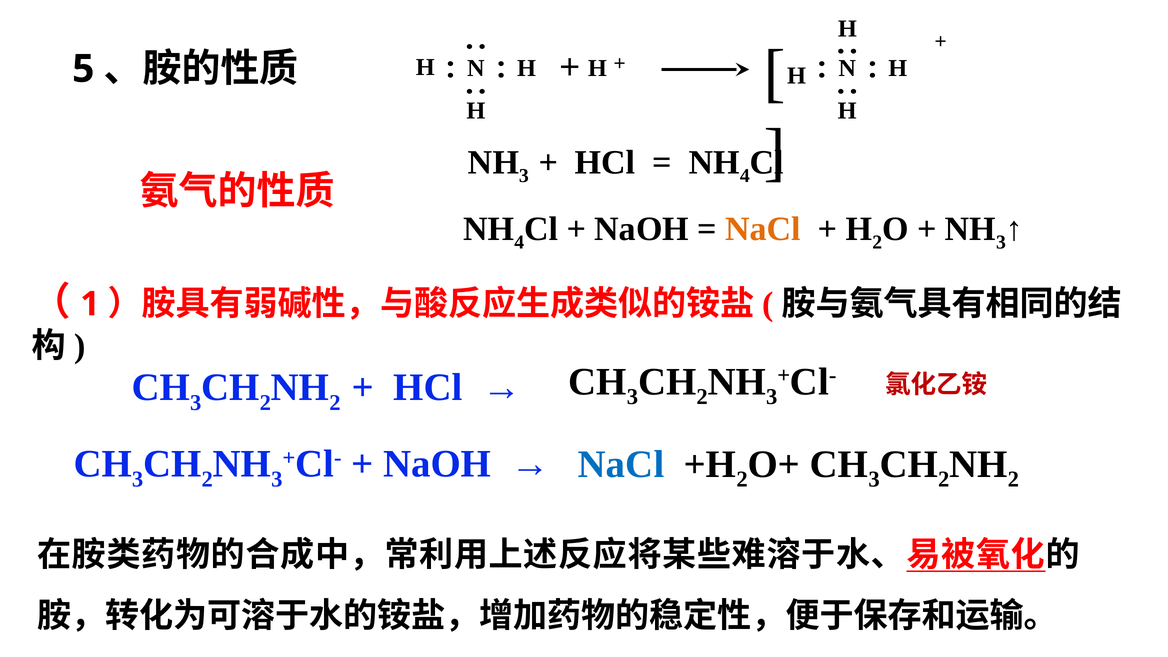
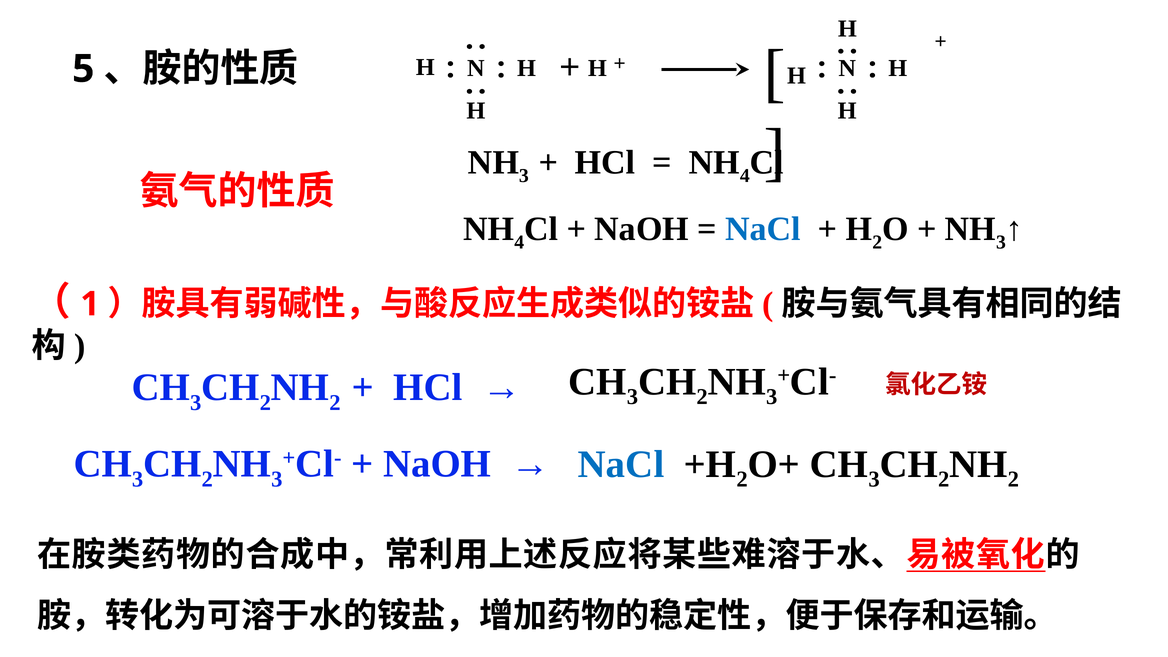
NaCl colour: orange -> blue (763, 229)
